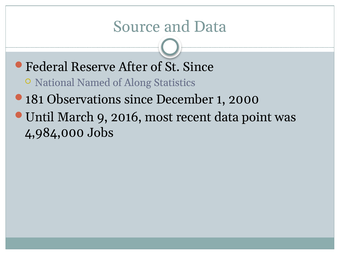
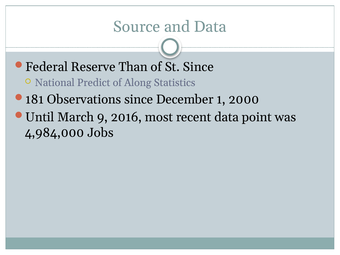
After: After -> Than (133, 67)
Named: Named -> Predict (94, 83)
